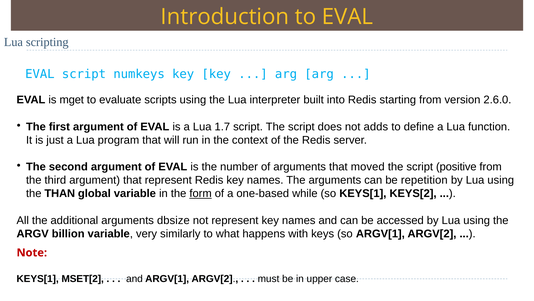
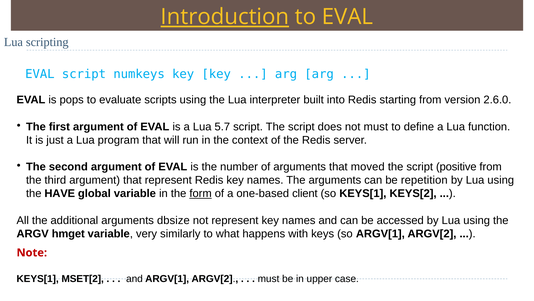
Introduction underline: none -> present (225, 17)
mget: mget -> pops (72, 100)
1.7: 1.7 -> 5.7 (222, 126)
not adds: adds -> must (376, 126)
THAN: THAN -> HAVE (60, 193)
while: while -> client (305, 193)
billion: billion -> hmget (68, 233)
